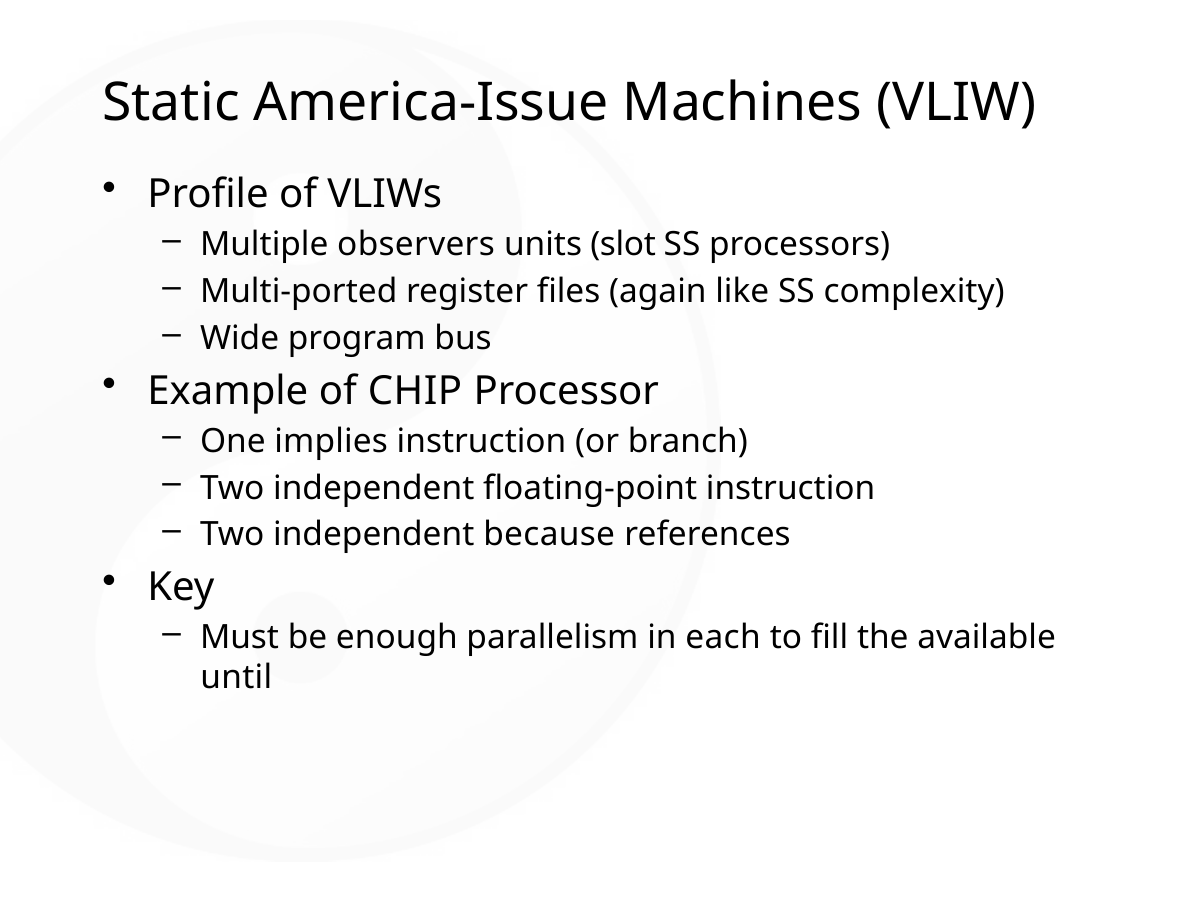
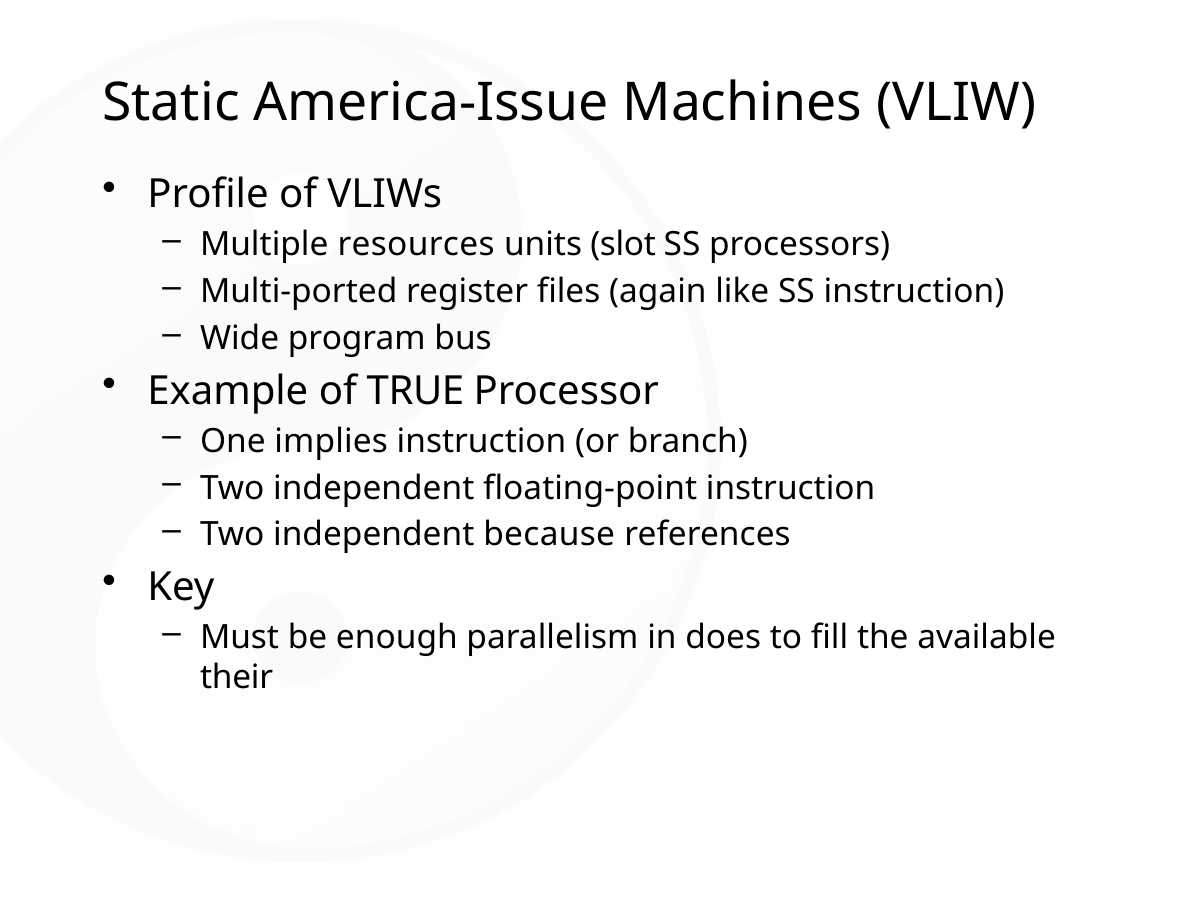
observers: observers -> resources (416, 245)
SS complexity: complexity -> instruction (914, 292)
CHIP: CHIP -> TRUE (415, 391)
each: each -> does (723, 638)
until: until -> their (237, 678)
